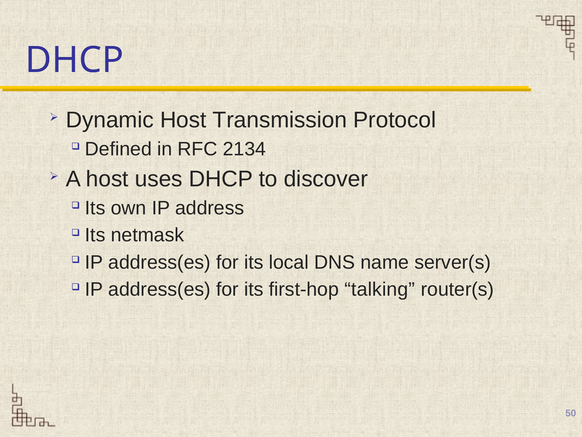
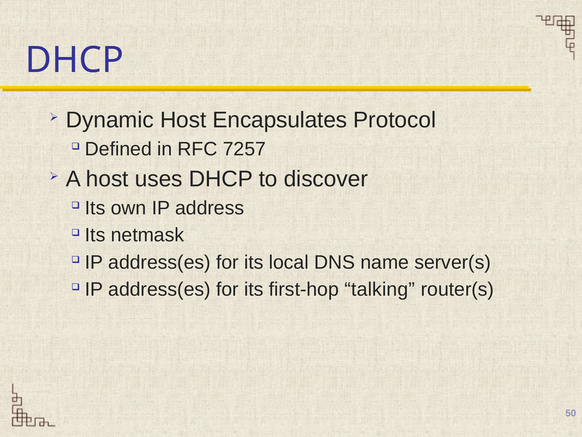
Transmission: Transmission -> Encapsulates (280, 120)
2134: 2134 -> 7257 (244, 149)
